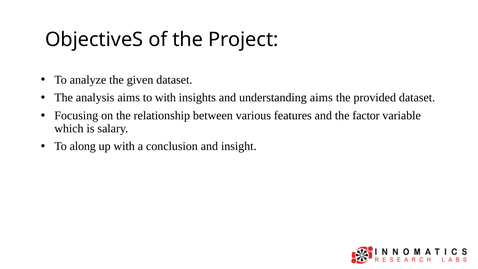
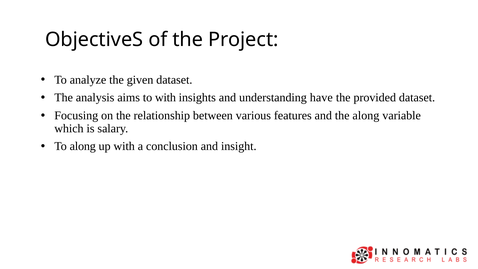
understanding aims: aims -> have (321, 98)
the factor: factor -> along (366, 116)
